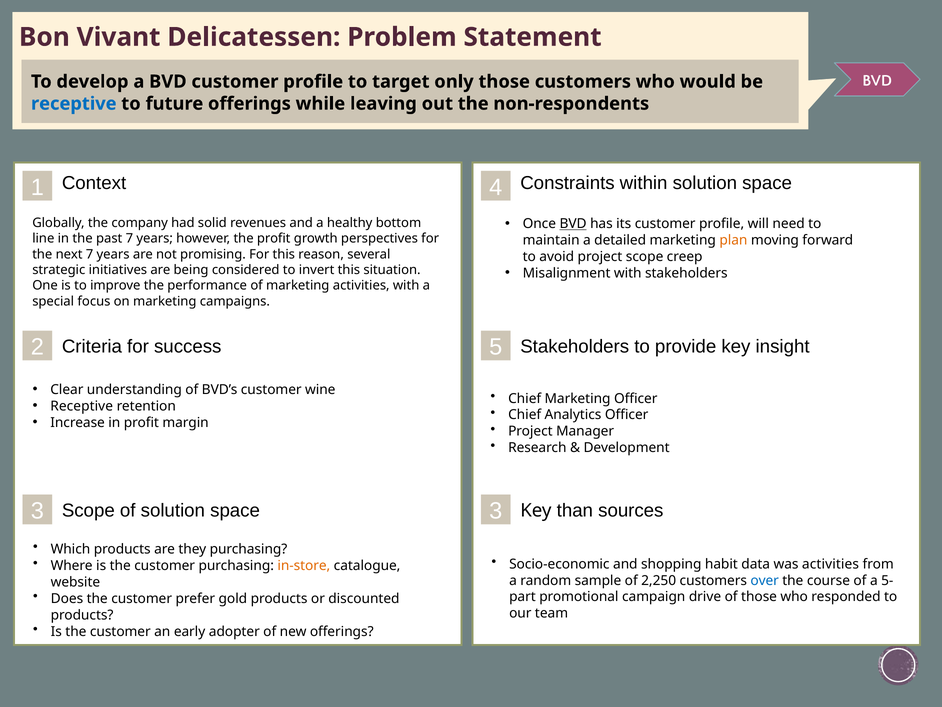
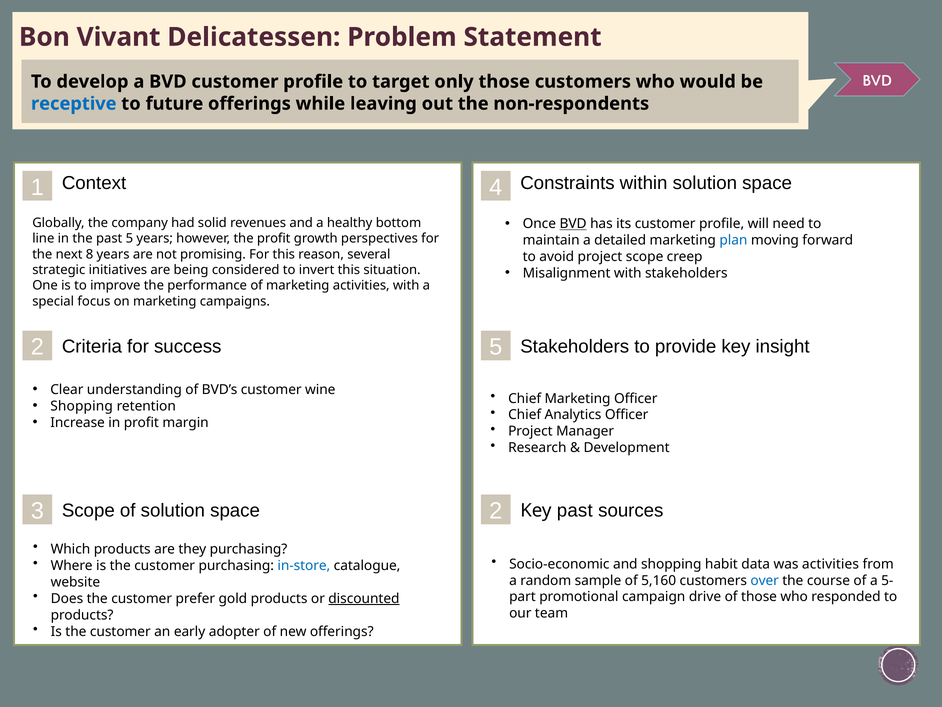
past 7: 7 -> 5 (129, 238)
plan colour: orange -> blue (733, 240)
next 7: 7 -> 8 (90, 254)
Receptive: Receptive -> Shopping (82, 406)
3 3: 3 -> 2 (496, 511)
Key than: than -> past (575, 510)
in-store colour: orange -> blue (304, 565)
2,250: 2,250 -> 5,160 (659, 580)
discounted underline: none -> present (364, 598)
